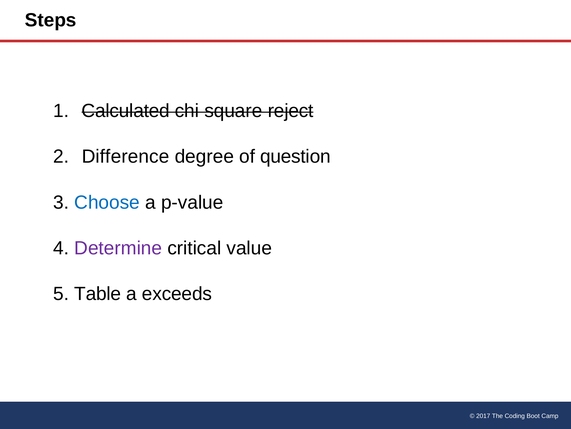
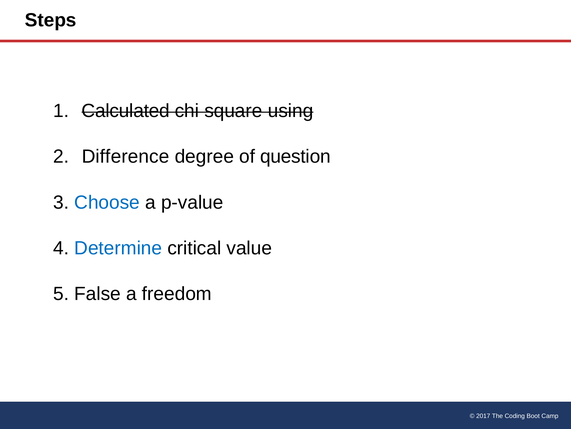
reject: reject -> using (291, 111)
Determine colour: purple -> blue (118, 248)
Table: Table -> False (98, 293)
exceeds: exceeds -> freedom (177, 293)
